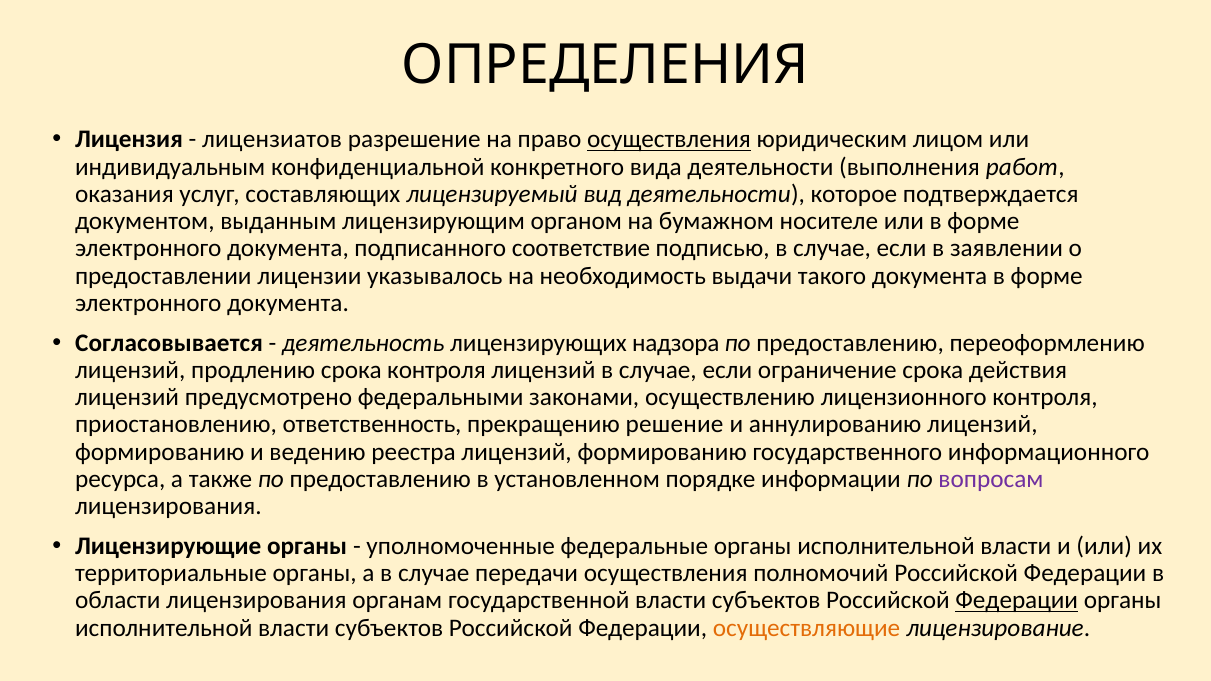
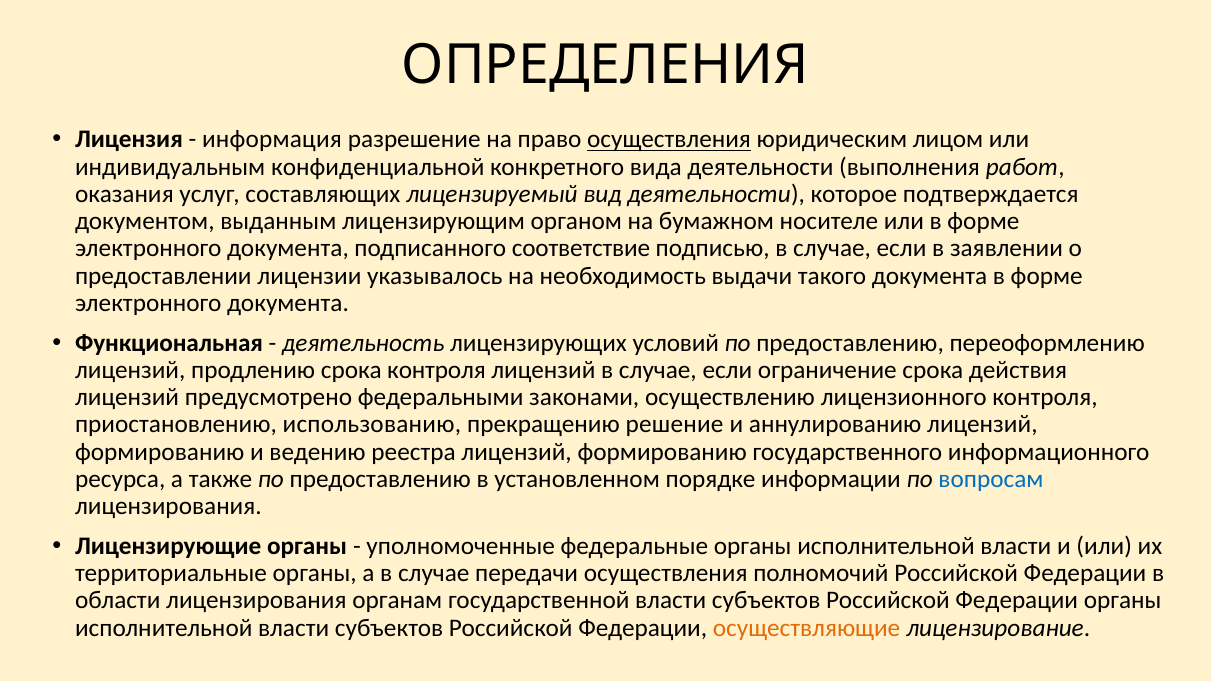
лицензиатов: лицензиатов -> информация (272, 140)
Согласовывается: Согласовывается -> Функциональная (169, 343)
надзора: надзора -> условий (676, 343)
ответственность: ответственность -> использованию (372, 425)
вопросам colour: purple -> blue (991, 479)
Федерации underline: present -> none (1017, 601)
